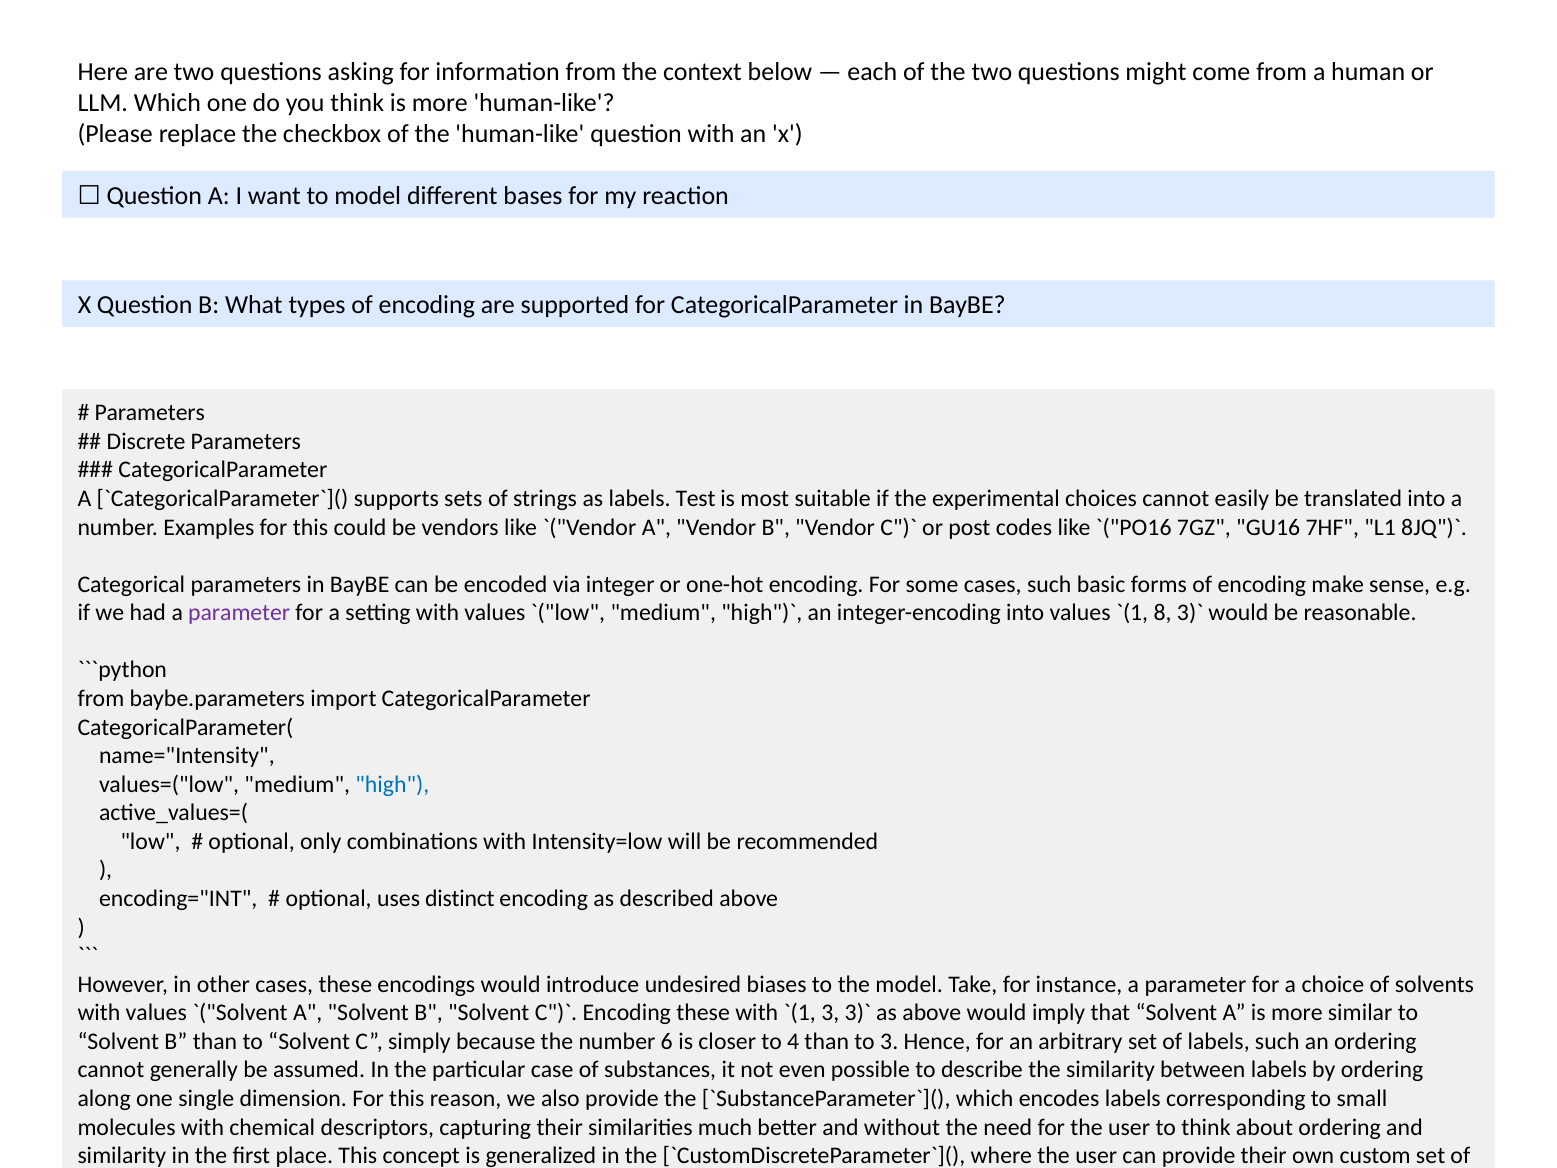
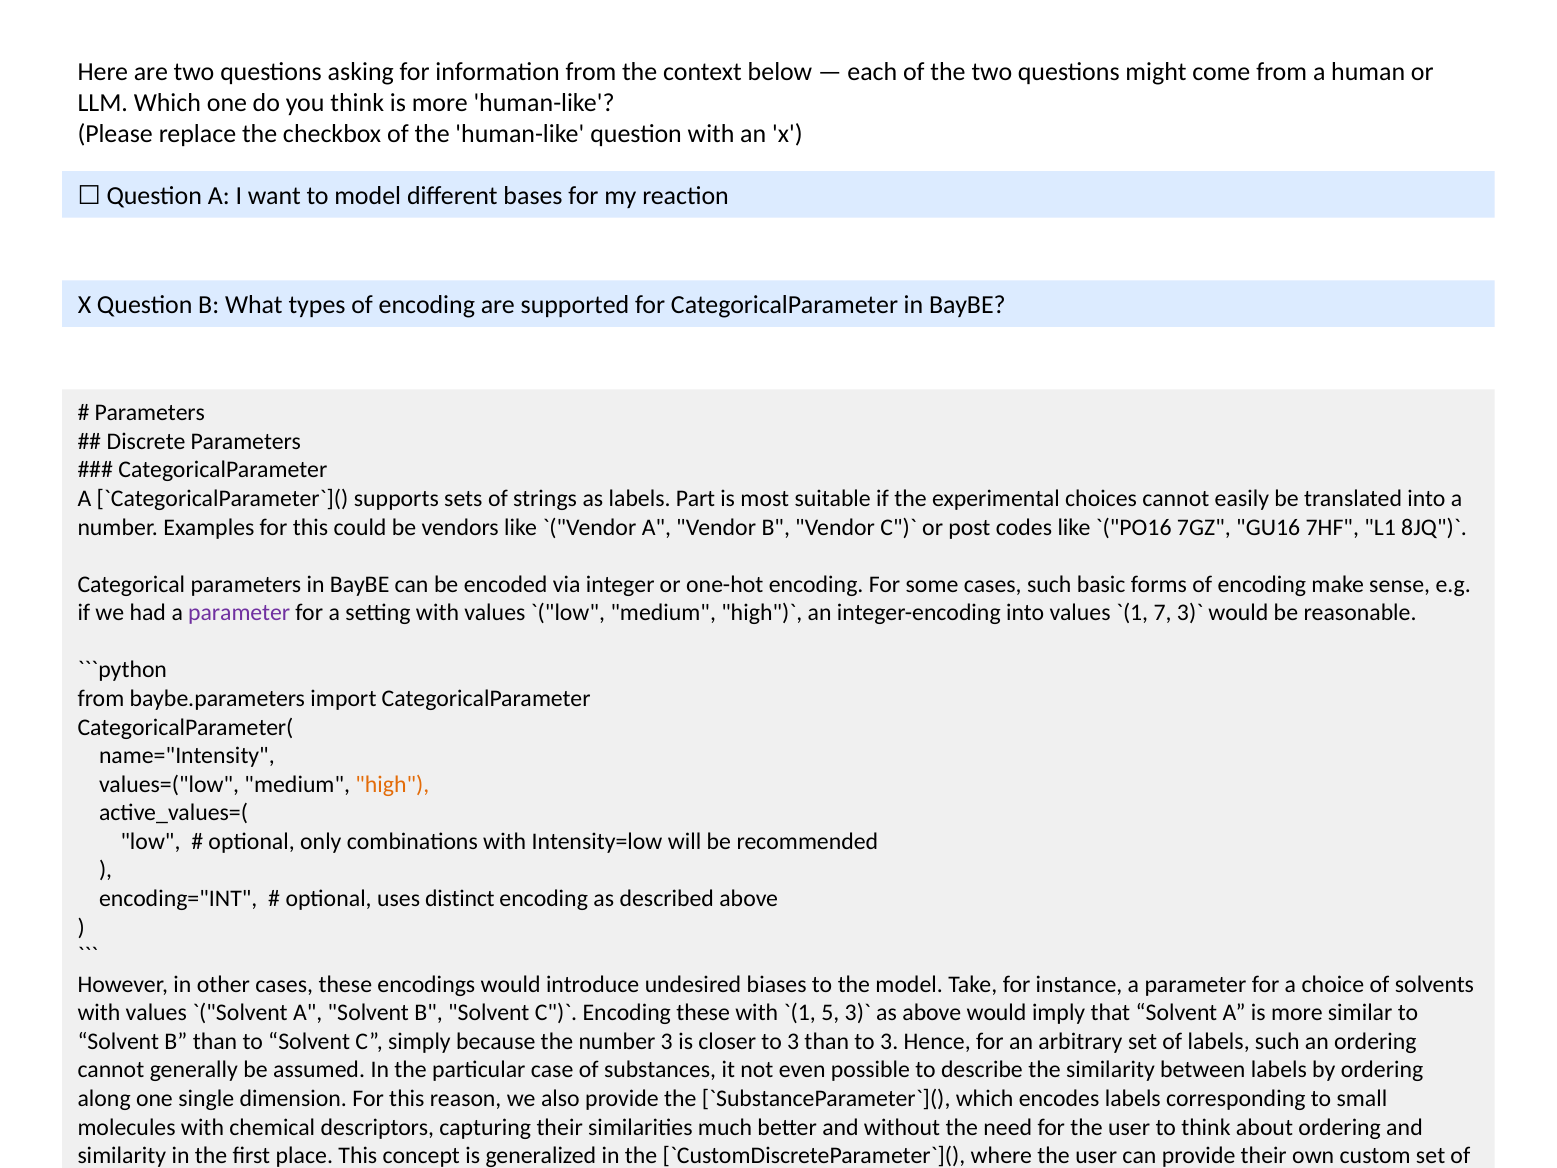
Test: Test -> Part (696, 498)
8: 8 -> 7 (1163, 613)
high colour: blue -> orange (392, 784)
3: 3 -> 5 (830, 1013)
number 6: 6 -> 3 (667, 1041)
closer to 4: 4 -> 3 (793, 1041)
